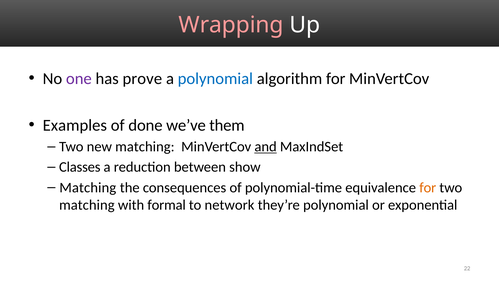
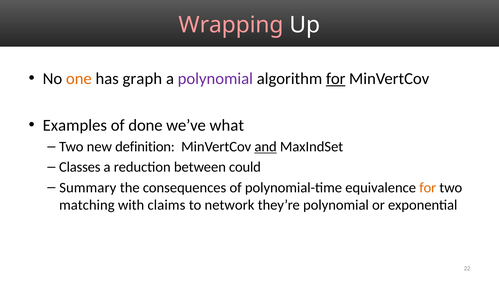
one colour: purple -> orange (79, 79)
prove: prove -> graph (142, 79)
polynomial colour: blue -> purple (215, 79)
for underline: none -> present (336, 79)
them: them -> what (227, 125)
new matching: matching -> definition (145, 147)
show: show -> could (245, 167)
Matching: Matching -> Summary (88, 187)
formal: formal -> claims (166, 205)
